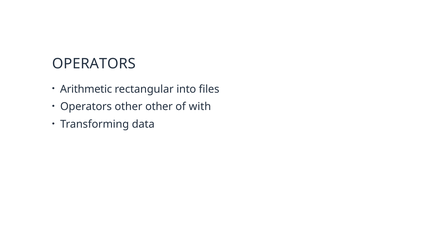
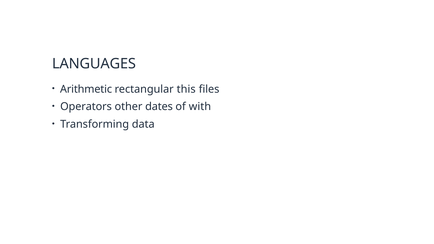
OPERATORS: OPERATORS -> LANGUAGES (94, 64)
into: into -> this (186, 89)
other other: other -> dates (159, 107)
